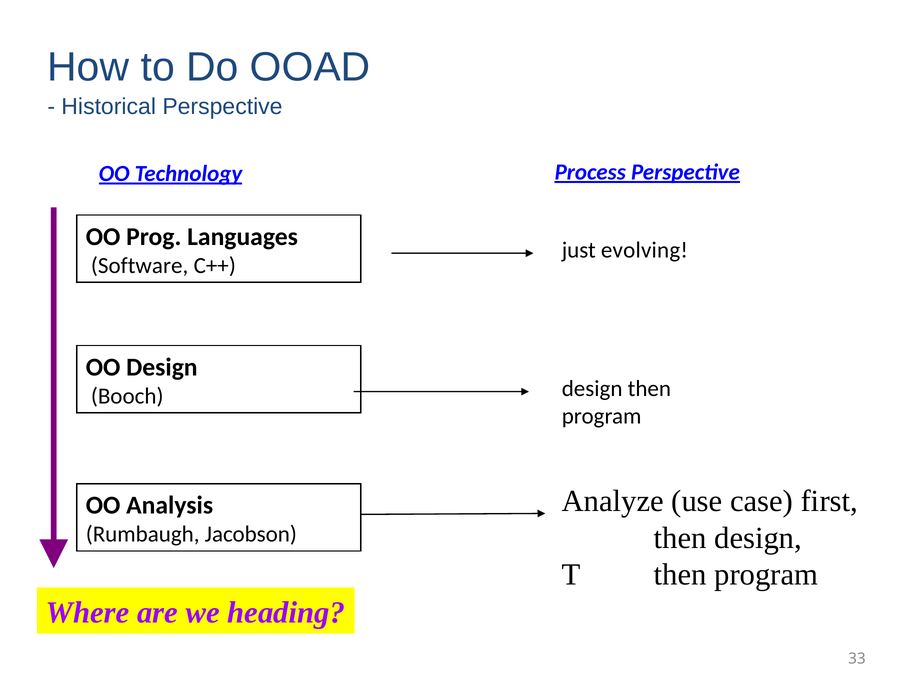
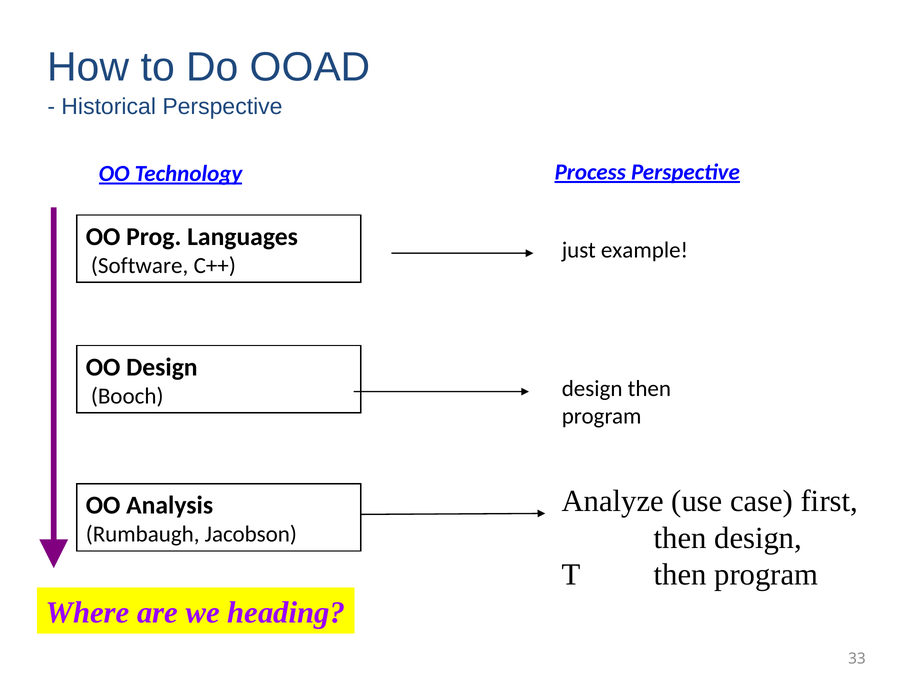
evolving: evolving -> example (645, 250)
